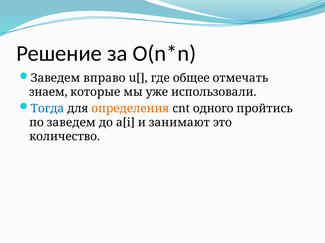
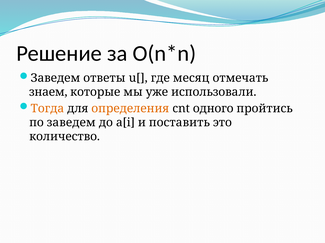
вправо: вправо -> ответы (104, 78)
общее: общее -> месяц (191, 78)
Тогда colour: blue -> orange (47, 109)
занимают: занимают -> поставить (179, 123)
